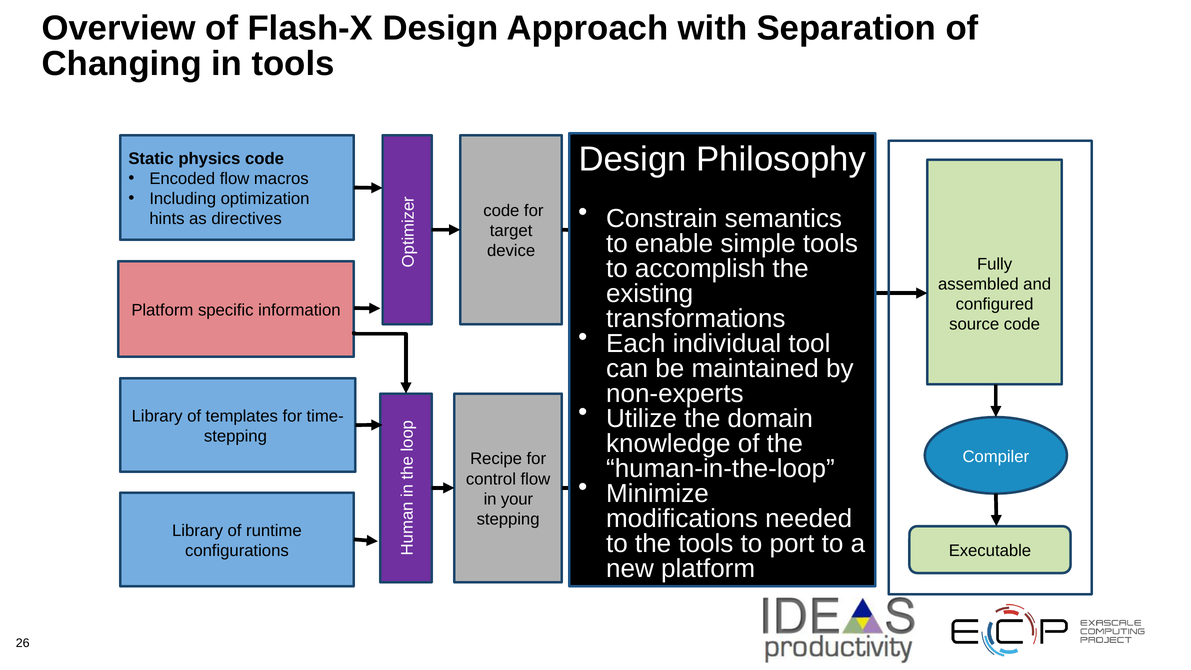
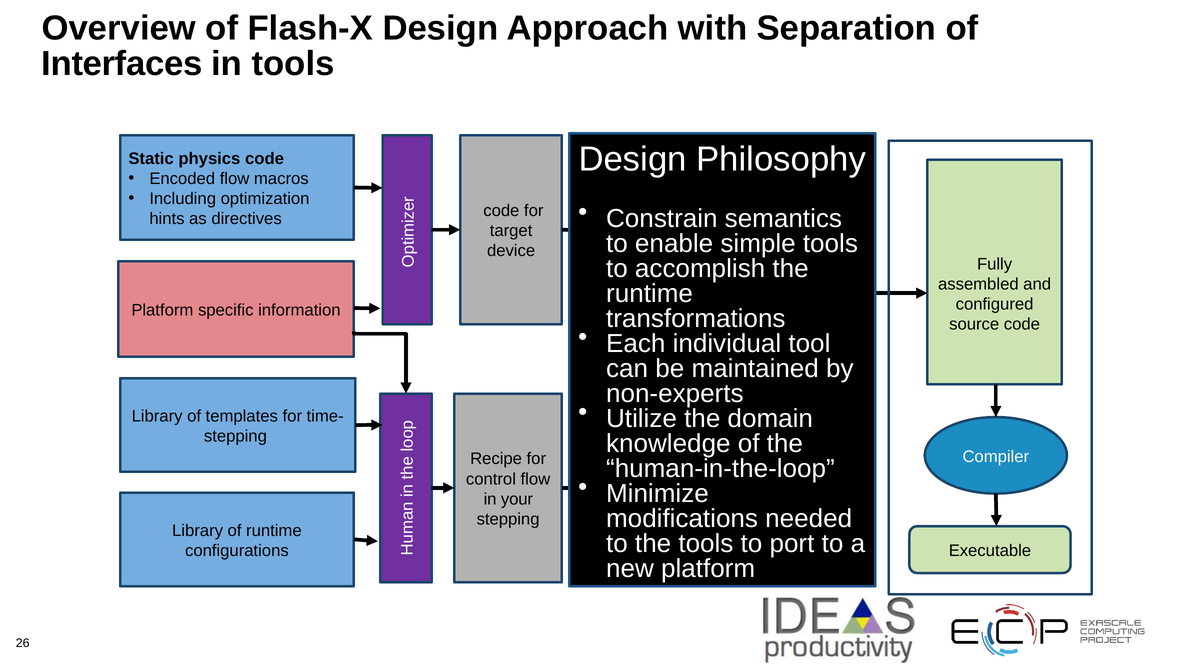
Changing: Changing -> Interfaces (122, 64)
existing: existing -> runtime (650, 294)
